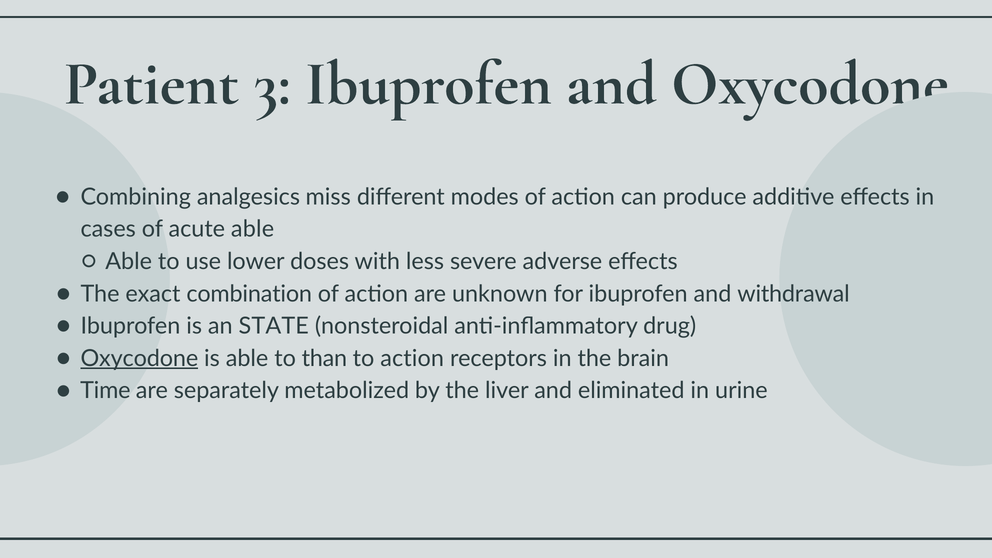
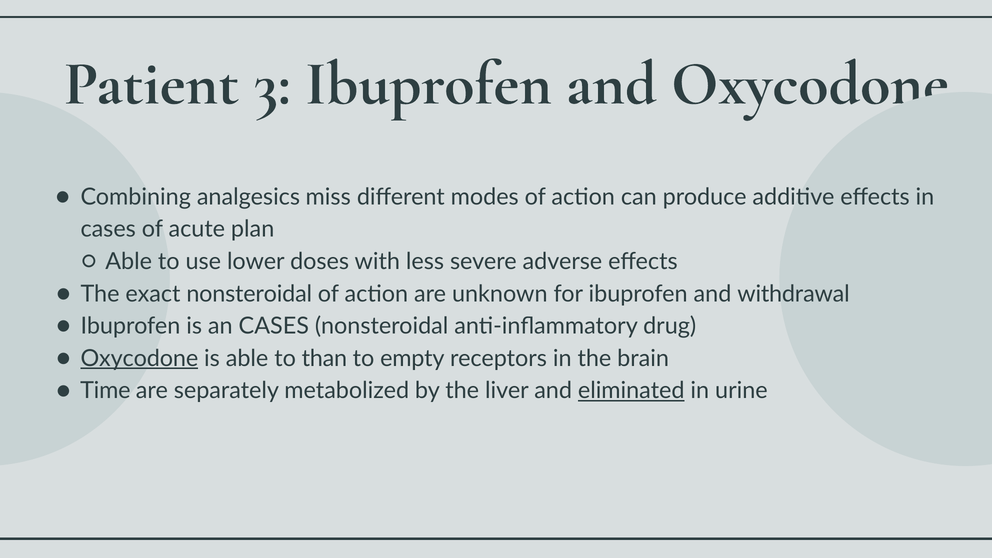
acute able: able -> plan (253, 229)
exact combination: combination -> nonsteroidal (249, 294)
an STATE: STATE -> CASES (274, 326)
to action: action -> empty (412, 358)
eliminated underline: none -> present (631, 391)
